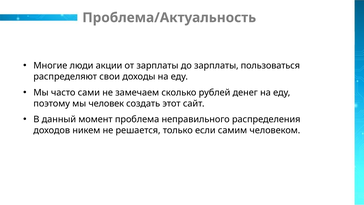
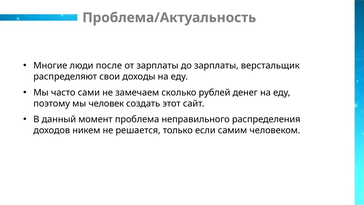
акции: акции -> после (109, 66)
пользоваться: пользоваться -> верстальщик (270, 66)
